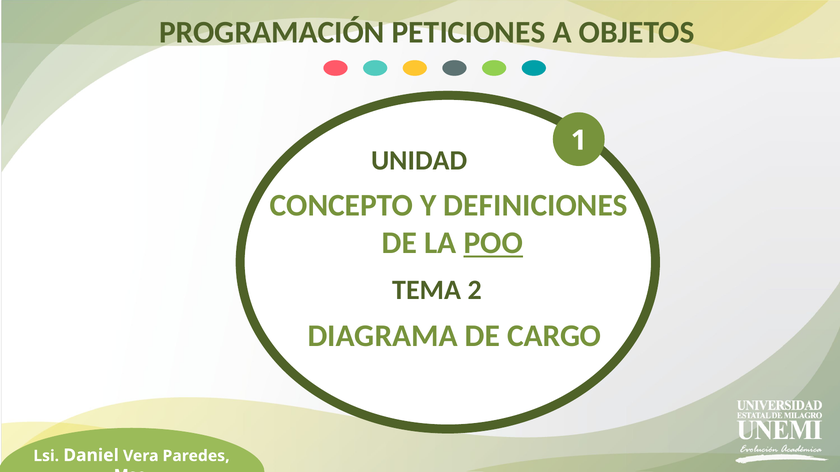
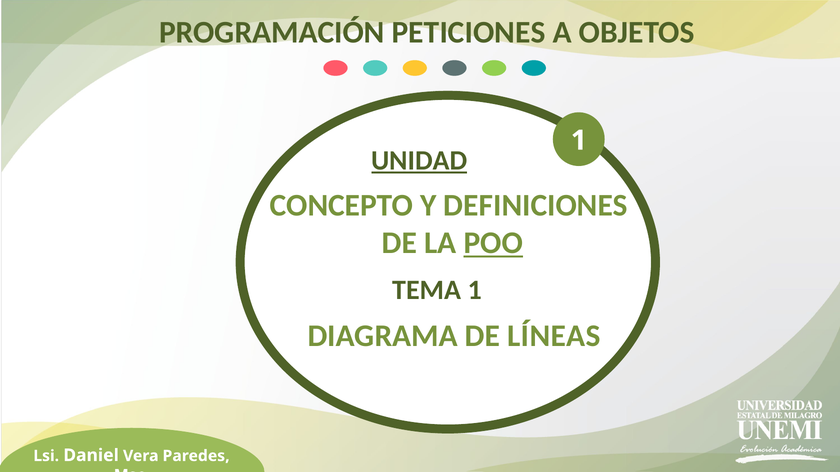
UNIDAD underline: none -> present (419, 161)
TEMA 2: 2 -> 1 (475, 290)
CARGO: CARGO -> LÍNEAS (554, 336)
